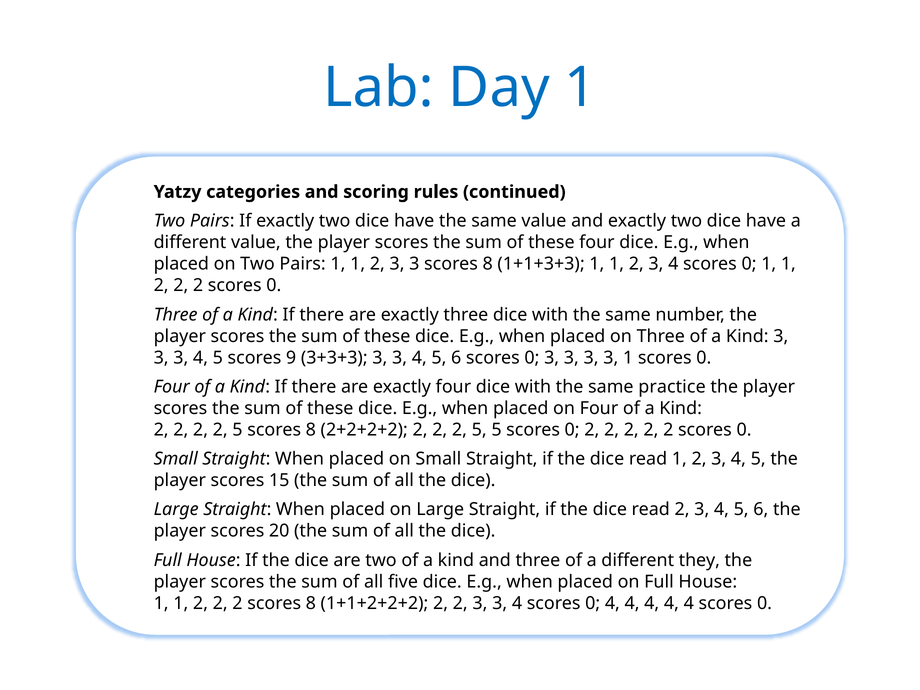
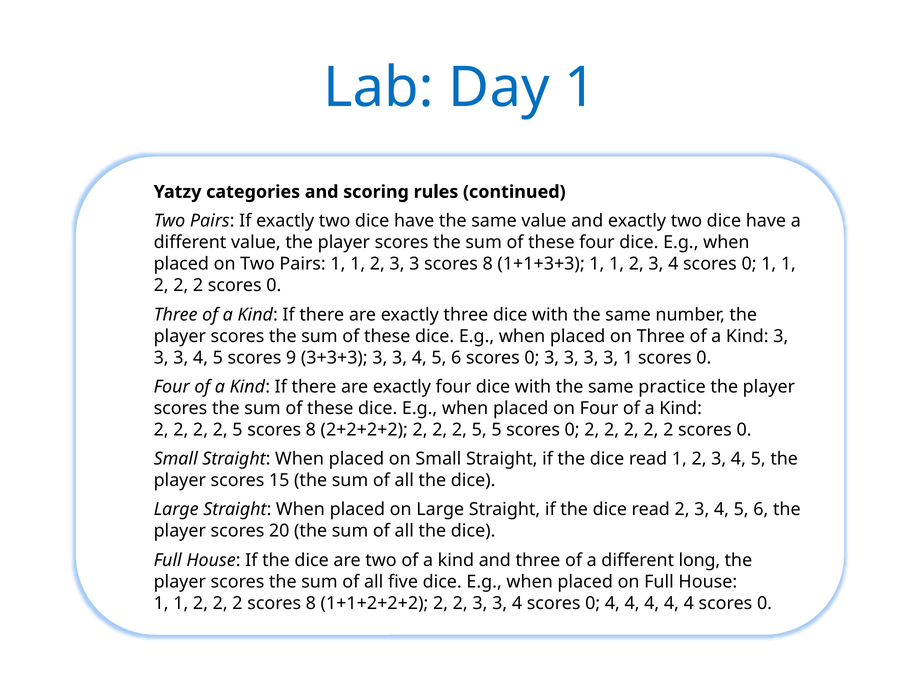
they: they -> long (699, 560)
